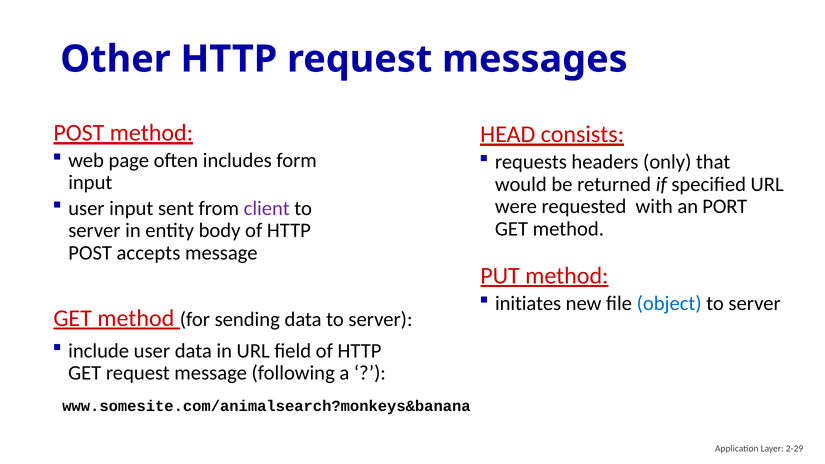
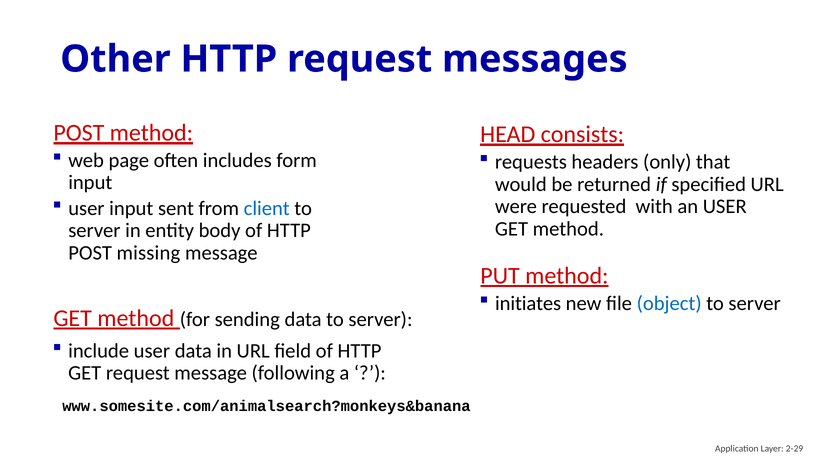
client colour: purple -> blue (267, 208)
an PORT: PORT -> USER (725, 207)
accepts: accepts -> missing (148, 253)
